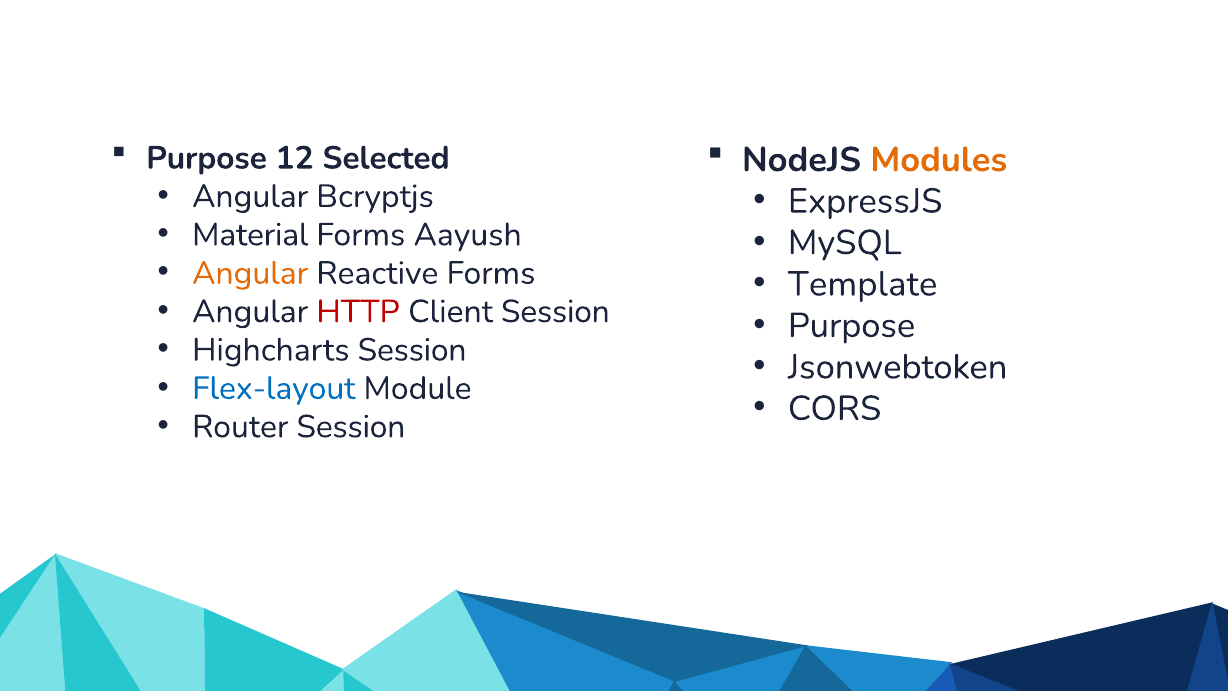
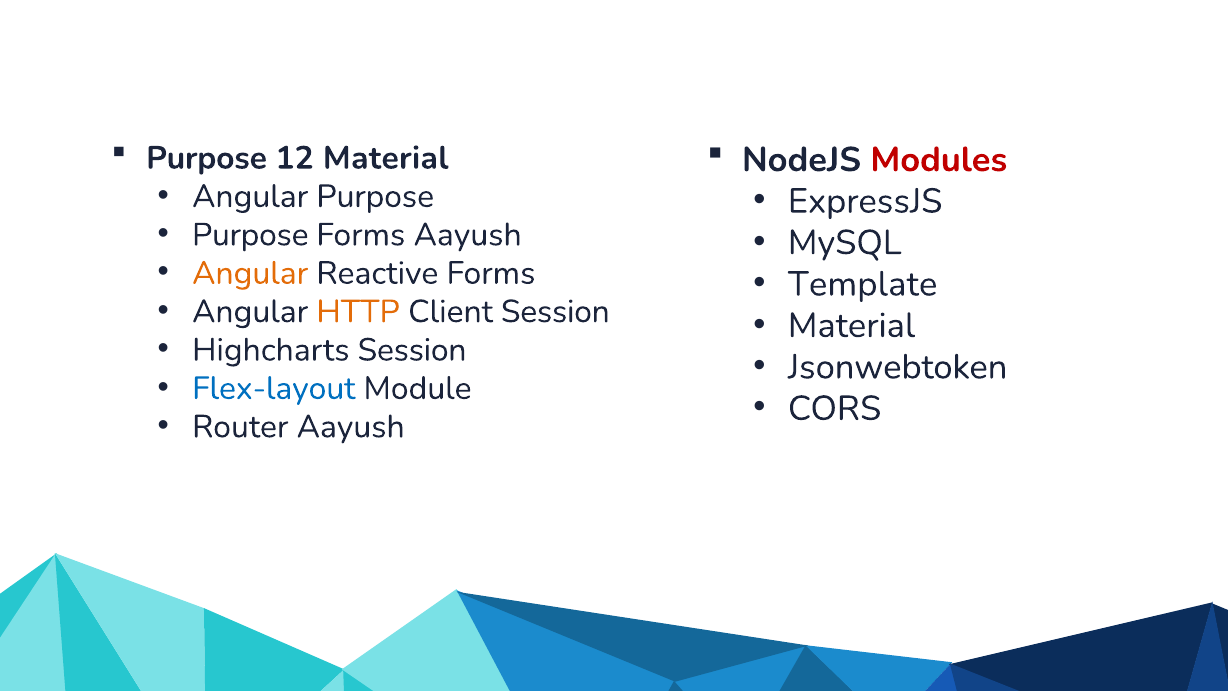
12 Selected: Selected -> Material (386, 158)
Modules colour: orange -> red (939, 160)
Angular Bcryptjs: Bcryptjs -> Purpose (375, 196)
Material: Material -> Purpose (250, 235)
HTTP colour: red -> orange (358, 312)
Purpose: Purpose -> Material (852, 325)
Router Session: Session -> Aayush (351, 427)
